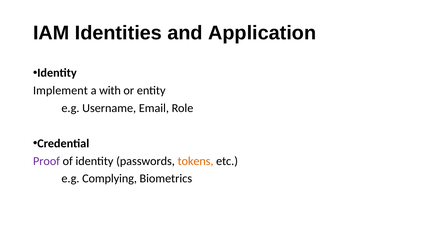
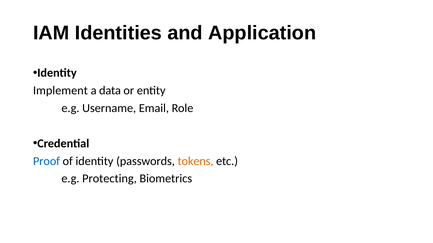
with: with -> data (110, 91)
Proof colour: purple -> blue (46, 161)
Complying: Complying -> Protecting (109, 179)
